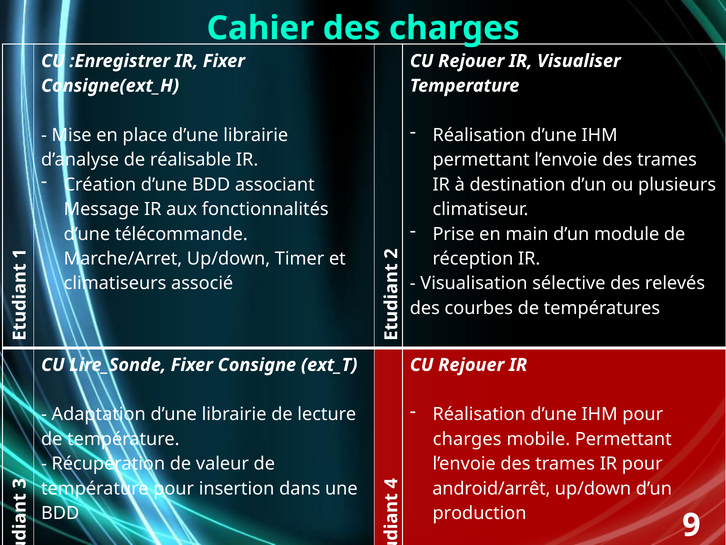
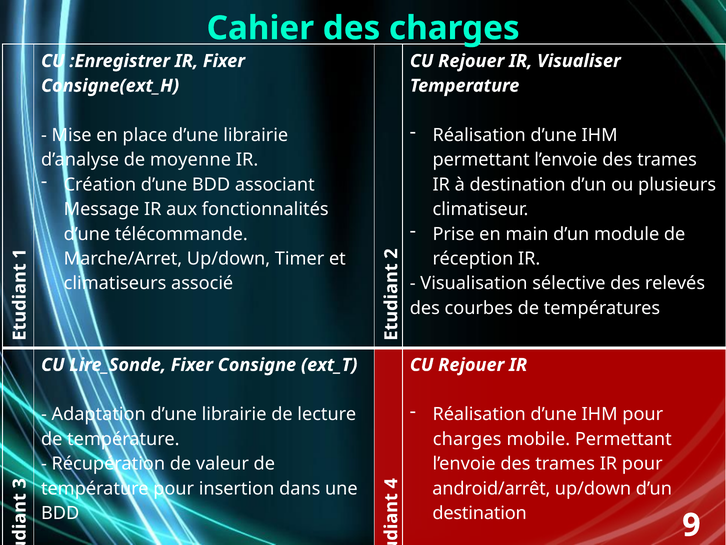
réalisable: réalisable -> moyenne (190, 160)
production: production -> destination (480, 513)
